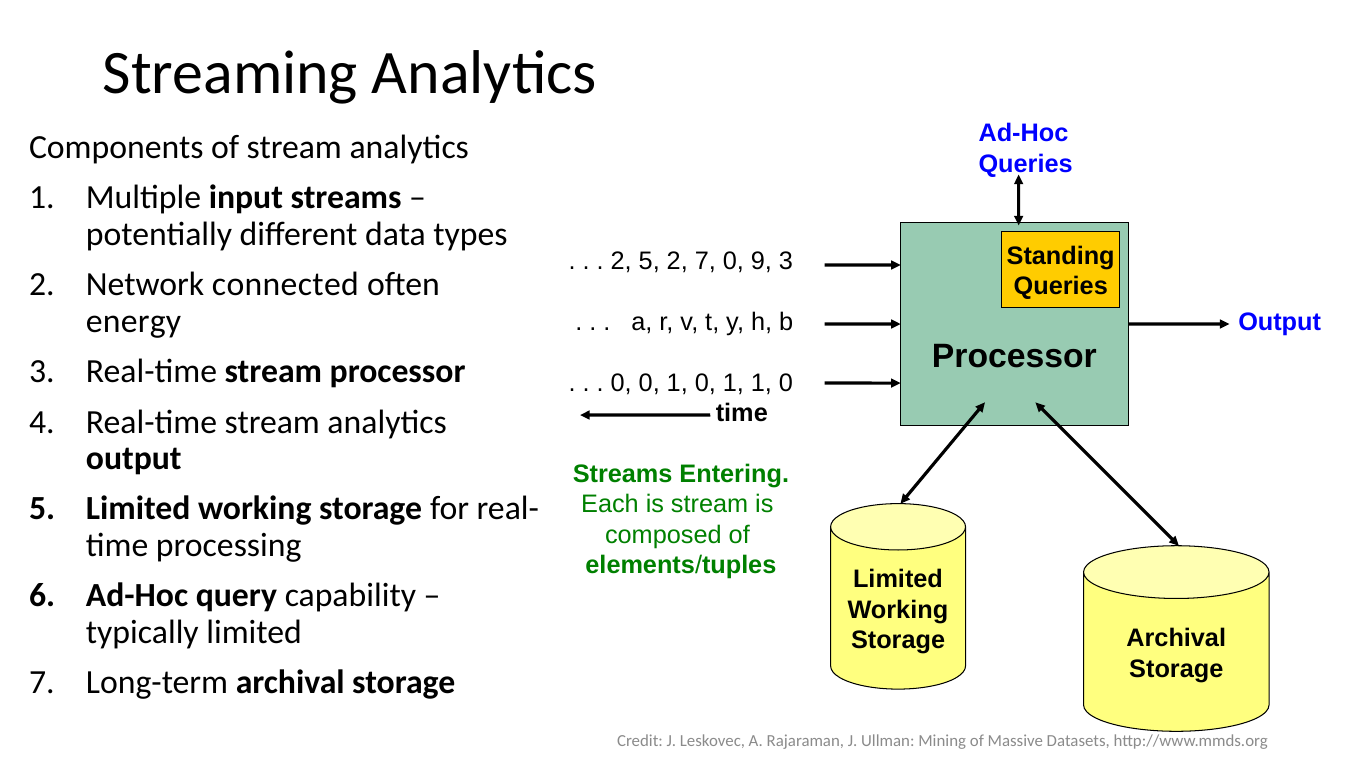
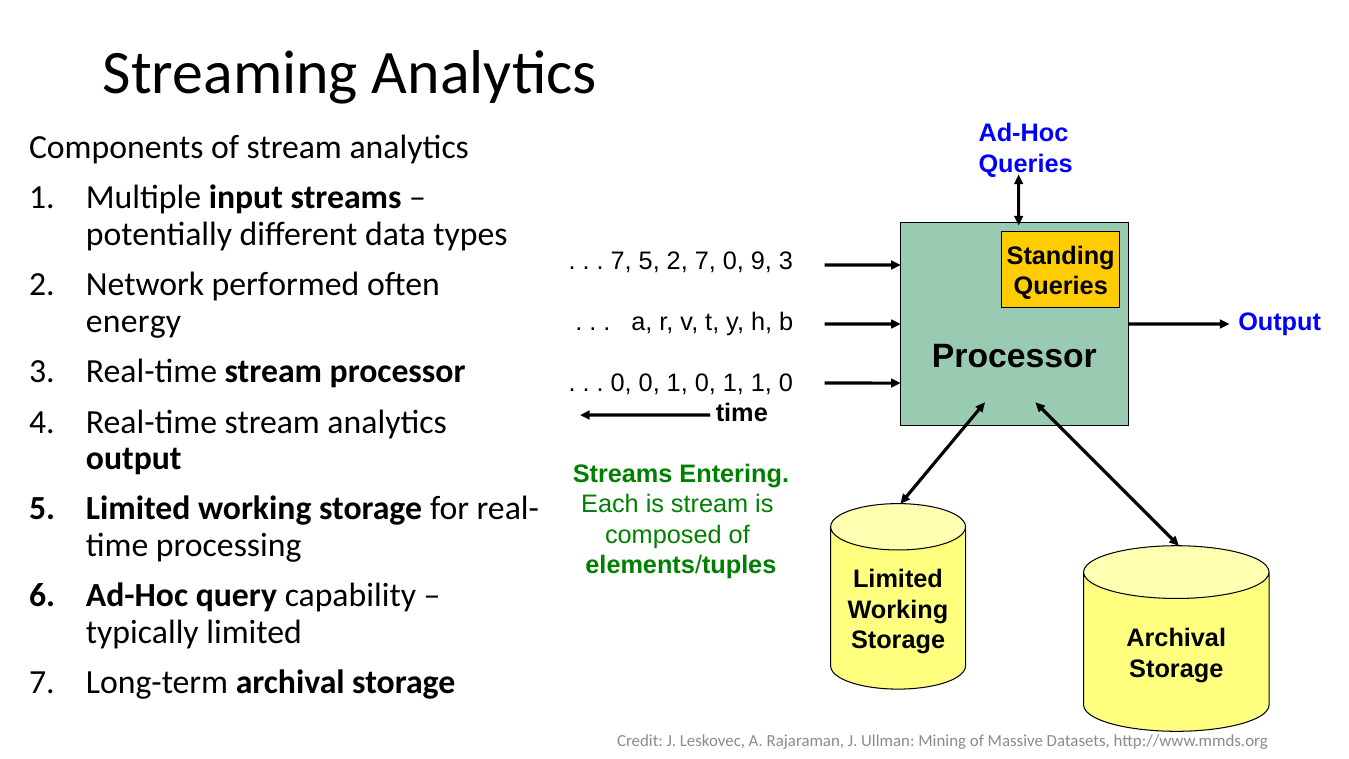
2: 2 -> 7 (621, 262)
connected: connected -> performed (286, 285)
